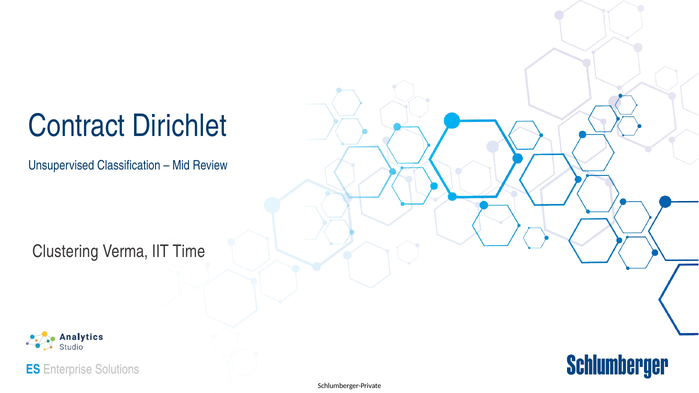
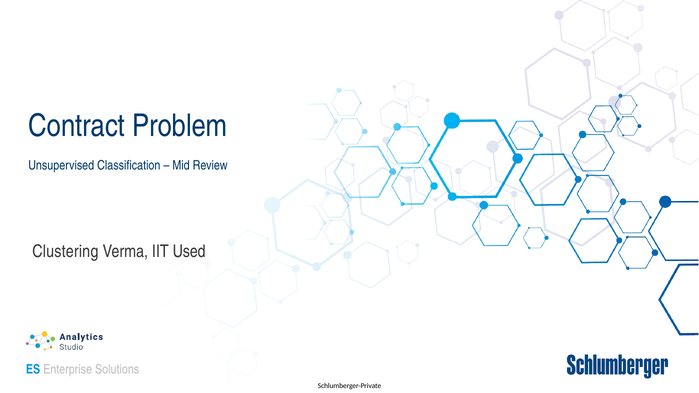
Dirichlet: Dirichlet -> Problem (180, 126)
Time: Time -> Used (189, 252)
